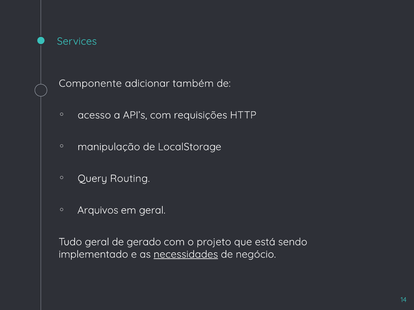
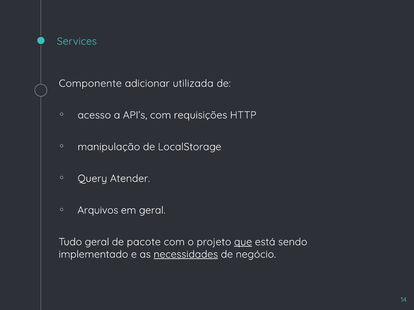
também: também -> utilizada (193, 84)
Routing: Routing -> Atender (130, 179)
gerado: gerado -> pacote (144, 242)
que underline: none -> present (243, 242)
